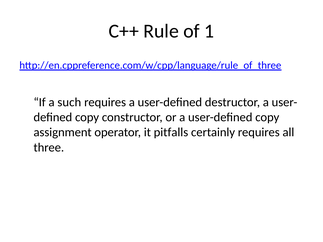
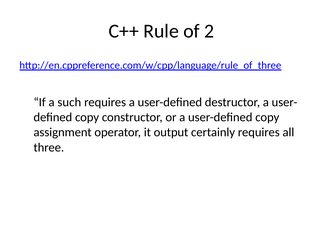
1: 1 -> 2 (209, 31)
pitfalls: pitfalls -> output (171, 132)
